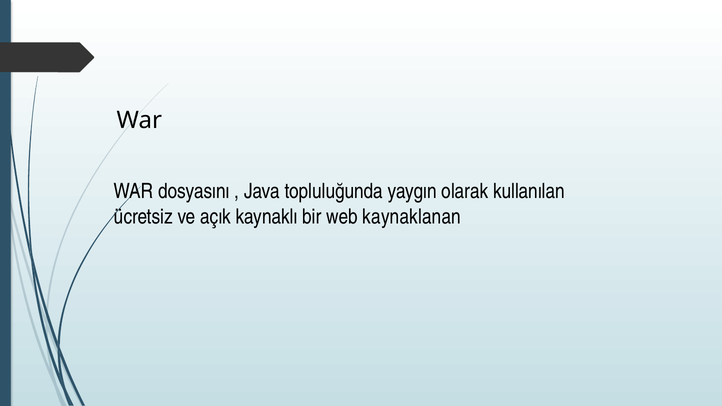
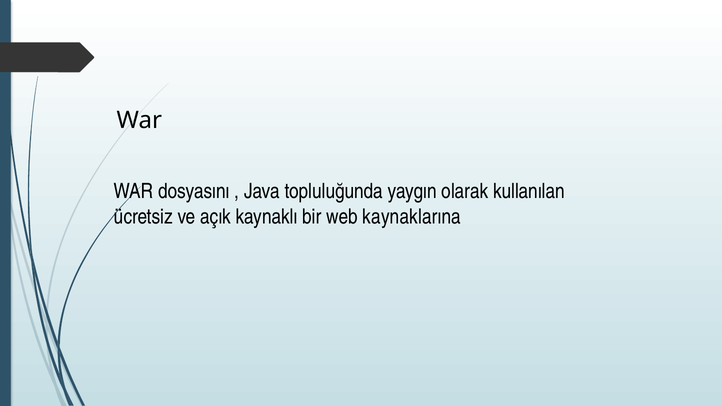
kaynaklanan: kaynaklanan -> kaynaklarına (412, 217)
